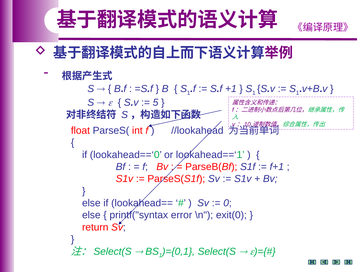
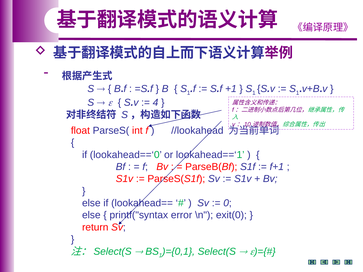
5: 5 -> 4 (156, 103)
